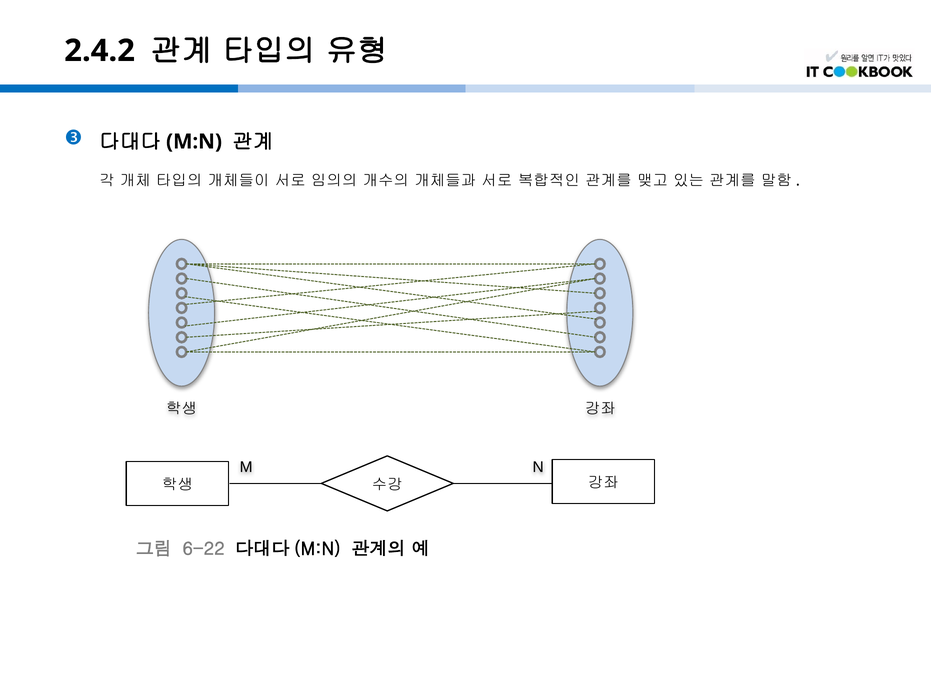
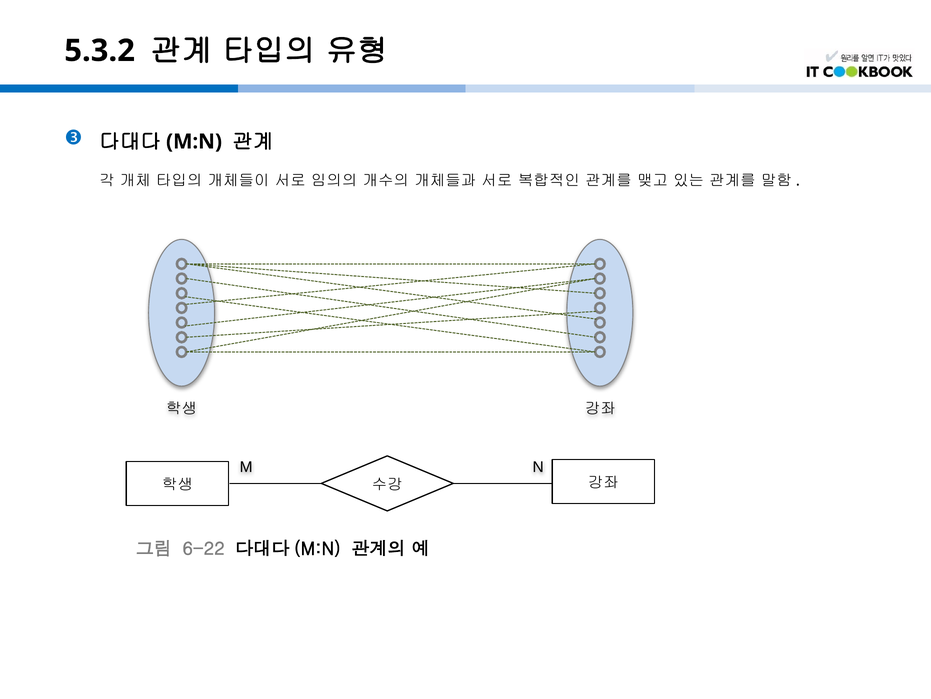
2.4.2: 2.4.2 -> 5.3.2 (100, 51)
